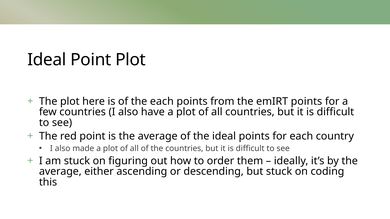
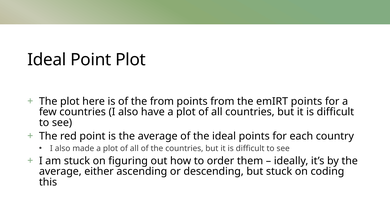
the each: each -> from (162, 102)
